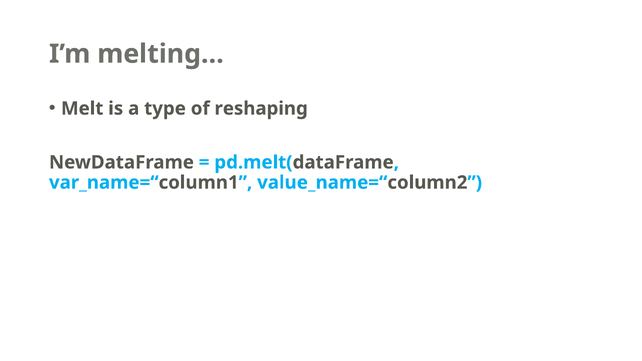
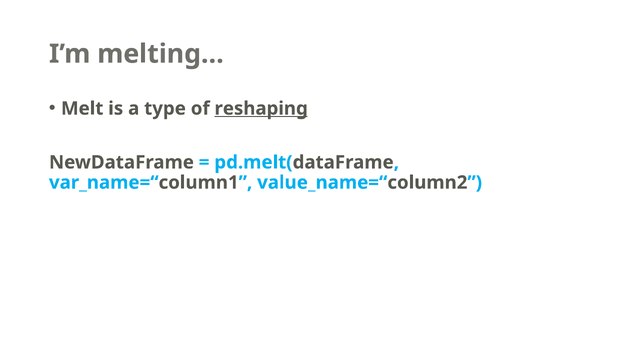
reshaping underline: none -> present (261, 109)
